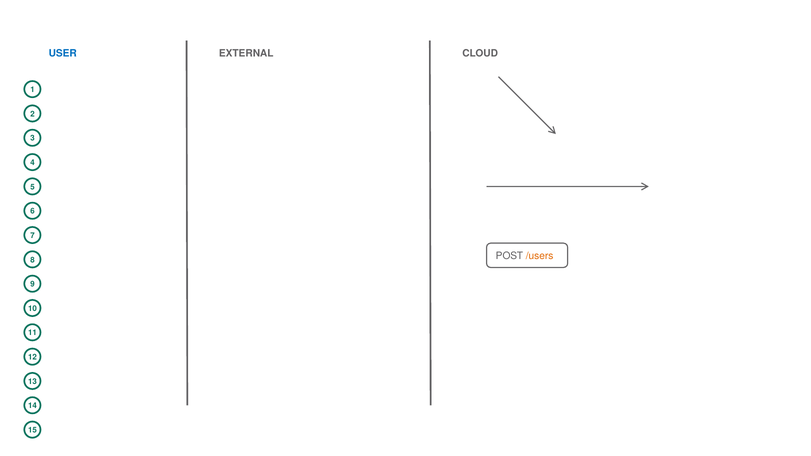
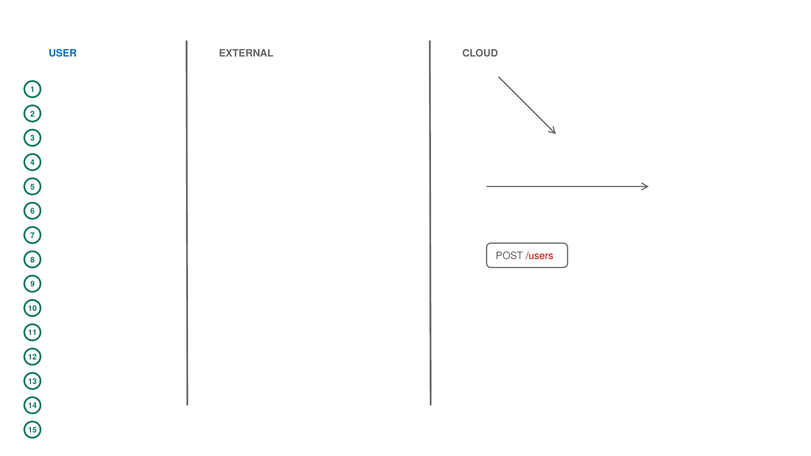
/users colour: orange -> red (540, 256)
